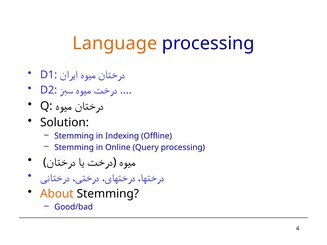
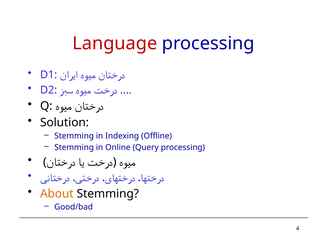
Language colour: orange -> red (115, 43)
